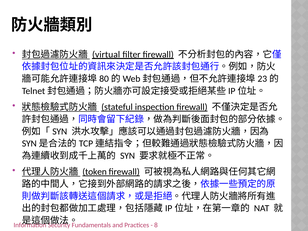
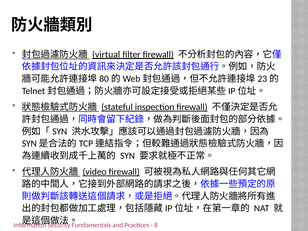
token: token -> video (95, 172)
